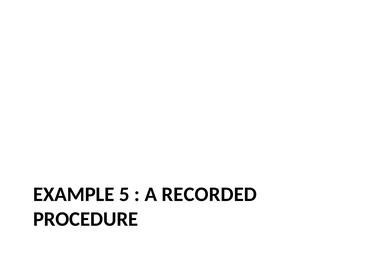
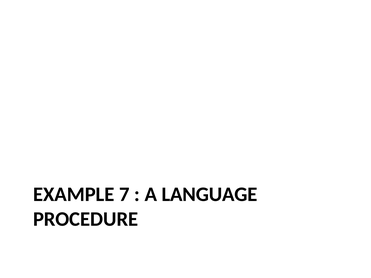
5: 5 -> 7 (124, 194)
RECORDED: RECORDED -> LANGUAGE (209, 194)
